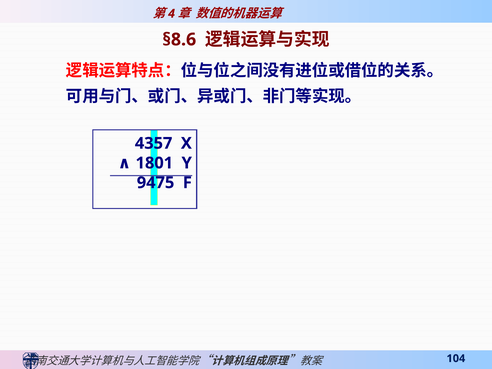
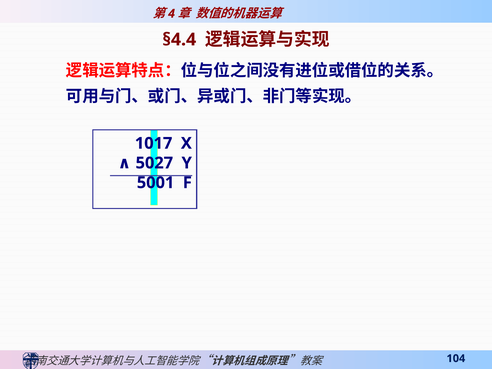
§8.6: §8.6 -> §4.4 (179, 40)
4357: 4357 -> 1017 (154, 143)
1801: 1801 -> 5027 (154, 163)
9475: 9475 -> 5001 (156, 183)
